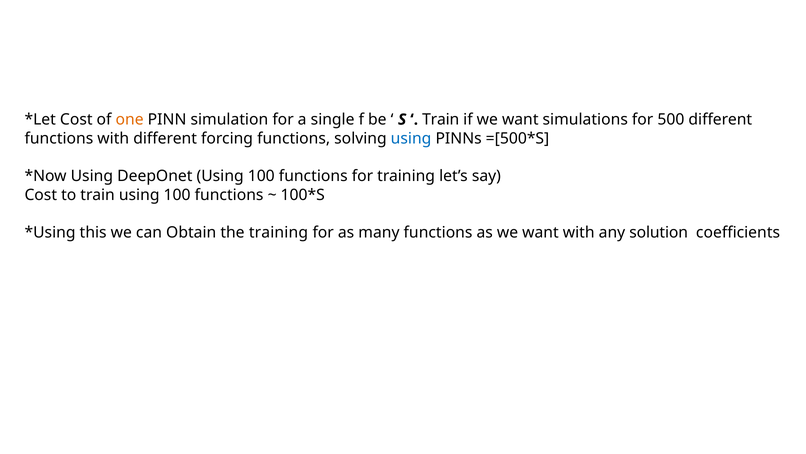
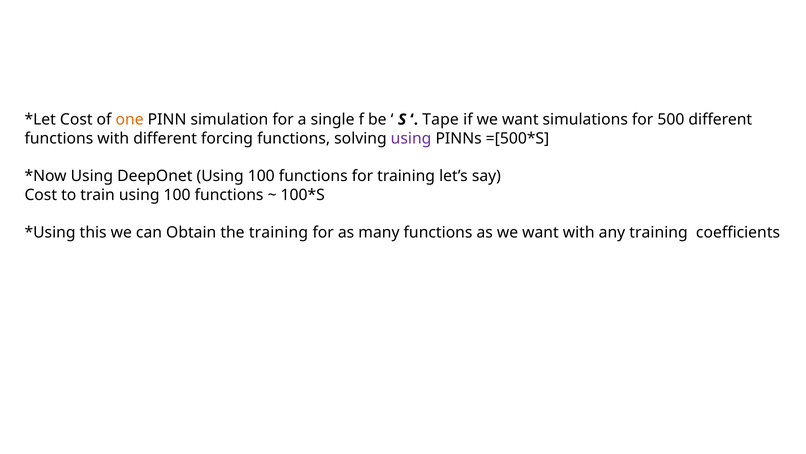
Train: Train -> Tape (441, 119)
using colour: blue -> purple (411, 138)
any solution: solution -> training (659, 232)
